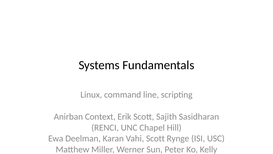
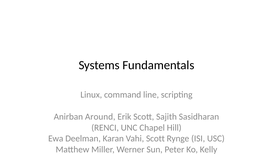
Context: Context -> Around (100, 116)
